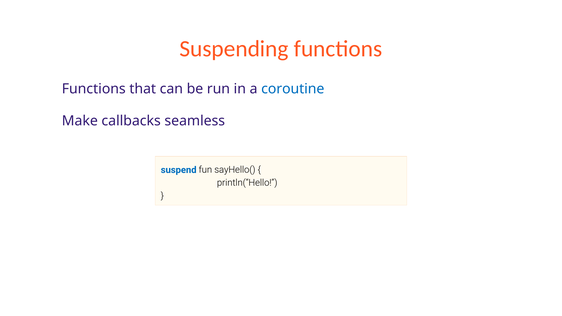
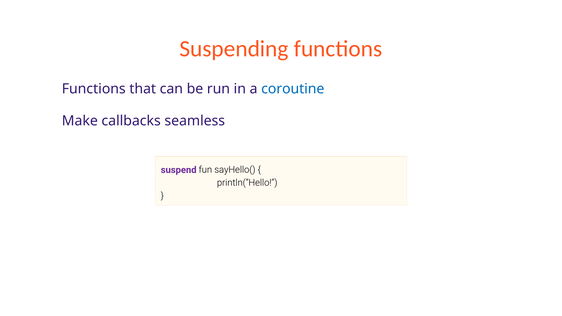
suspend colour: blue -> purple (179, 170)
